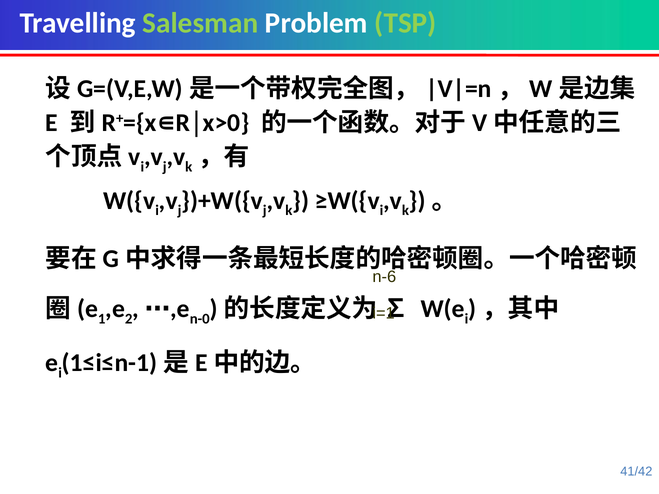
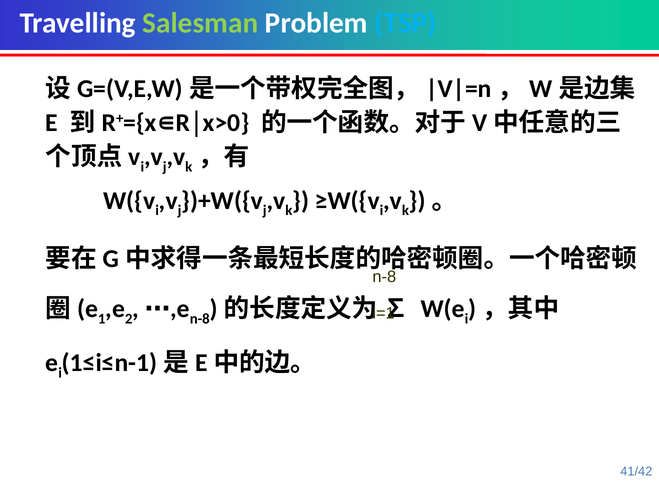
TSP colour: light green -> light blue (405, 23)
n-6: n-6 -> n-8 (384, 277)
n-0: n-0 -> n-8 (200, 319)
